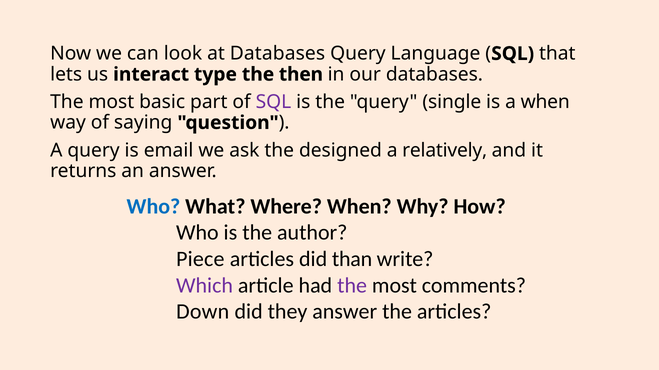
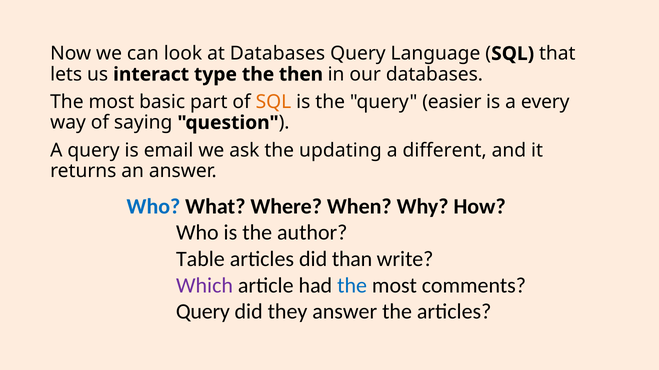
SQL colour: purple -> orange (273, 102)
single: single -> easier (452, 102)
a when: when -> every (545, 102)
designed: designed -> updating (340, 151)
relatively: relatively -> different (445, 151)
Piece: Piece -> Table (200, 259)
the colour: purple -> blue (352, 286)
Down: Down -> Query (203, 312)
